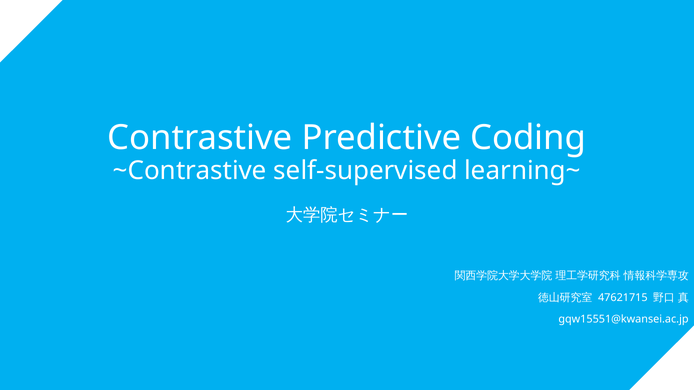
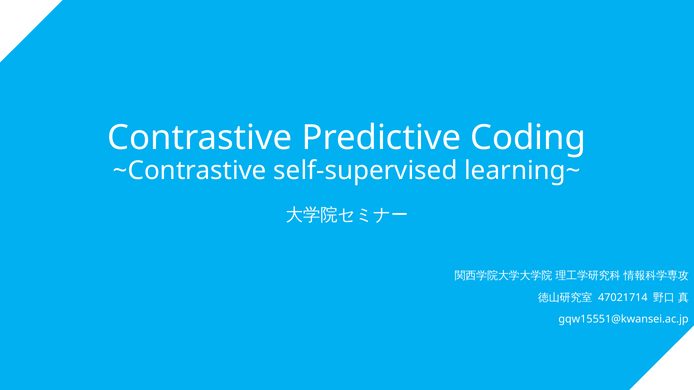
47621715: 47621715 -> 47021714 (623, 298)
